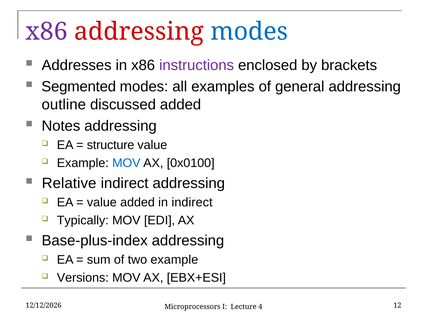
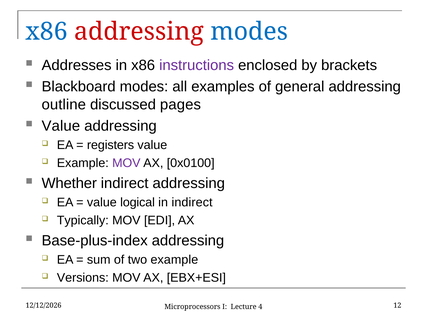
x86 colour: purple -> blue (47, 32)
Segmented: Segmented -> Blackboard (79, 87)
discussed added: added -> pages (180, 105)
Notes: Notes -> Value (61, 126)
structure: structure -> registers (111, 145)
MOV colour: blue -> purple (126, 163)
Relative: Relative -> Whether (69, 183)
value added: added -> logical (138, 203)
